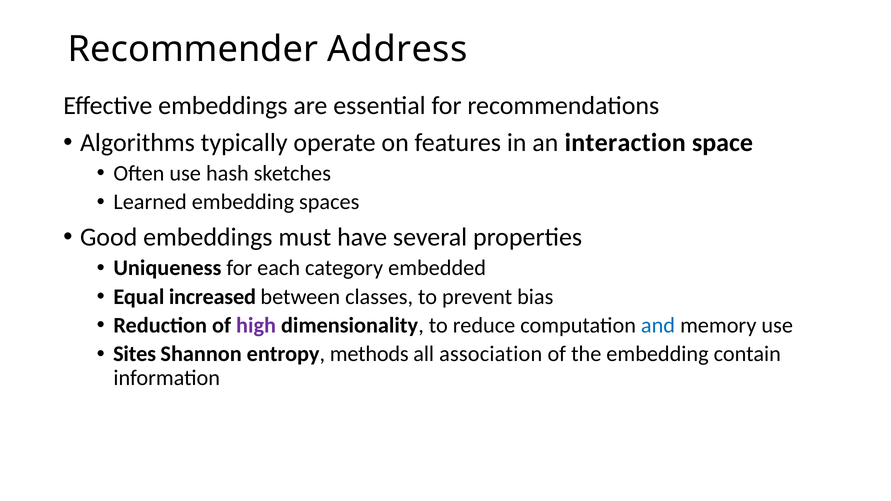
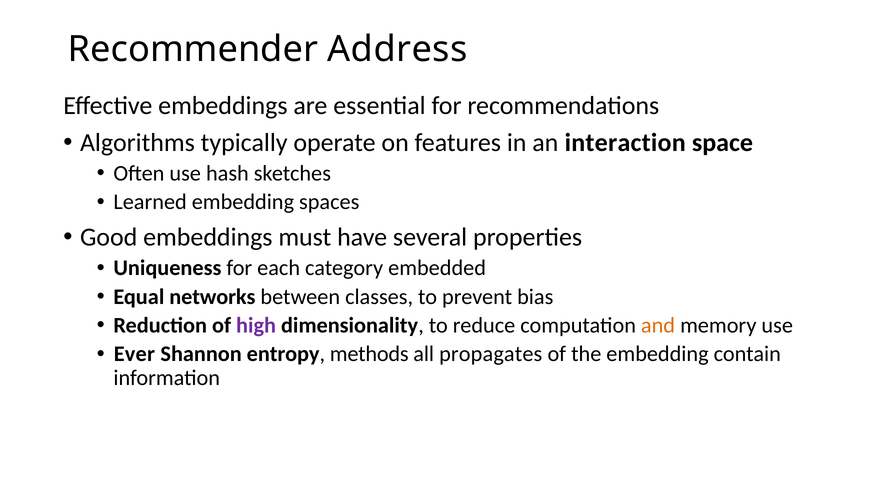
increased: increased -> networks (212, 297)
and colour: blue -> orange (658, 326)
Sites: Sites -> Ever (134, 354)
association: association -> propagates (491, 354)
